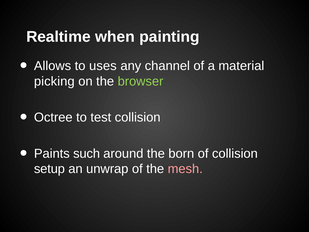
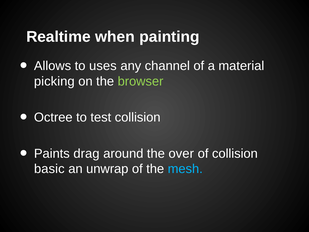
such: such -> drag (86, 153)
born: born -> over (181, 153)
setup: setup -> basic (49, 169)
mesh colour: pink -> light blue (185, 169)
